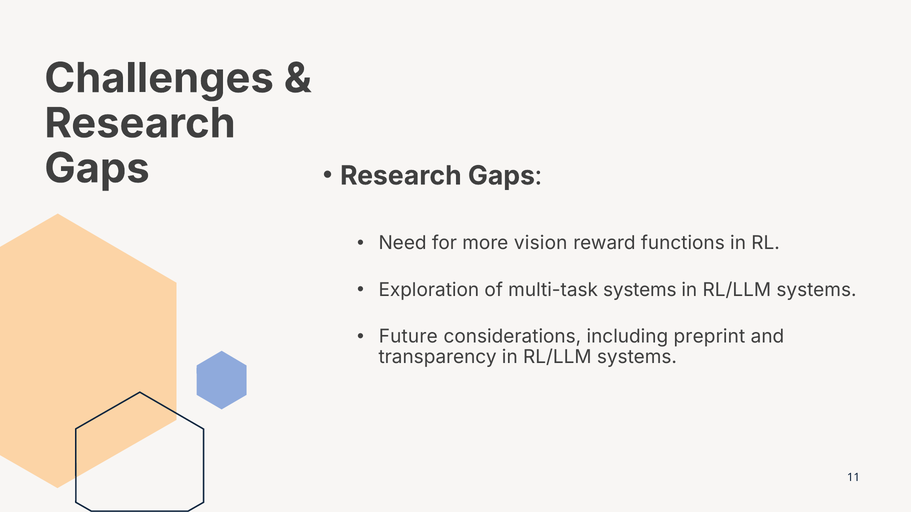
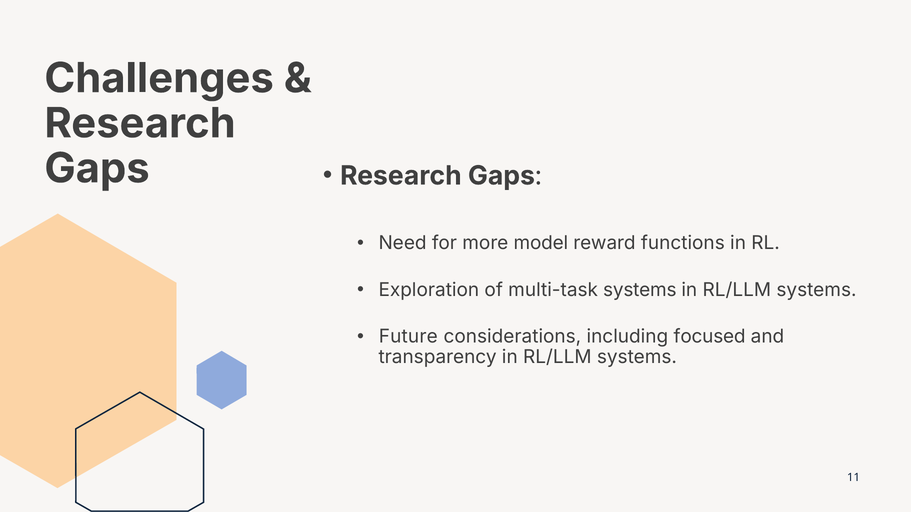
vision: vision -> model (541, 243)
preprint: preprint -> focused (710, 337)
